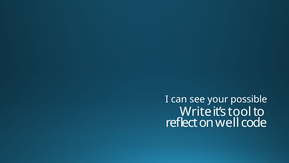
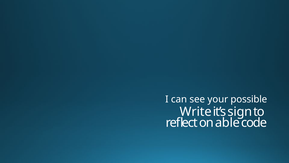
tool: tool -> sign (240, 111)
well: well -> able (227, 122)
